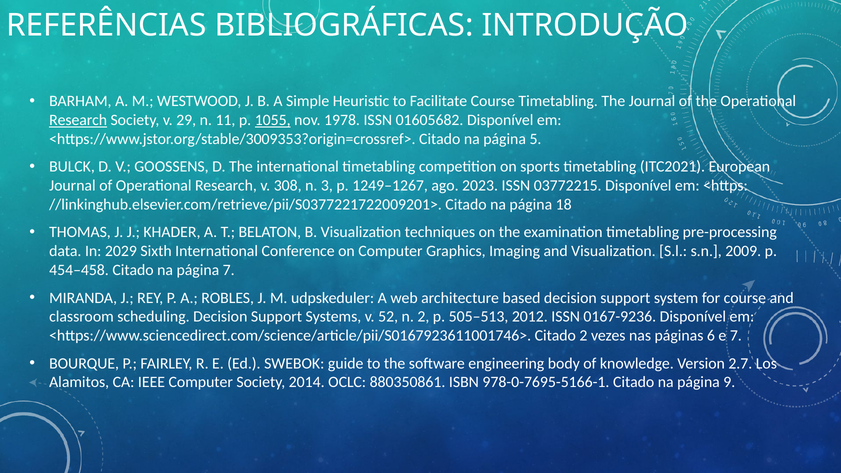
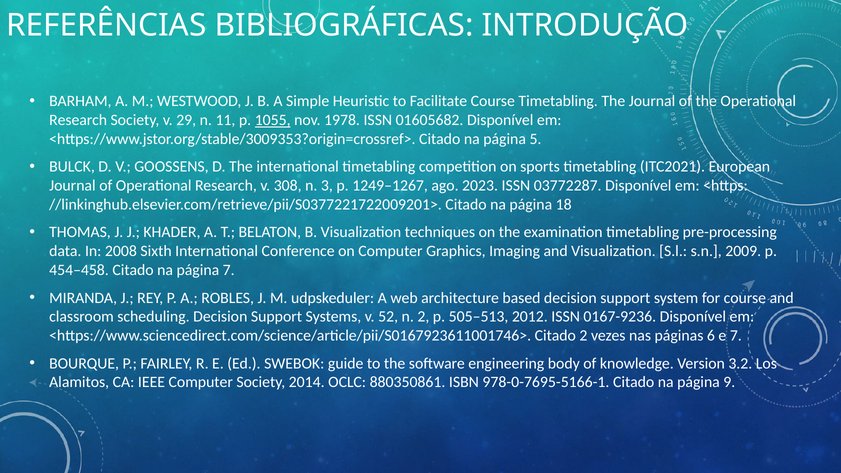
Research underline: present -> none (78, 120)
03772215: 03772215 -> 03772287 (568, 186)
2029: 2029 -> 2008 (121, 251)
2.7: 2.7 -> 3.2 (740, 363)
